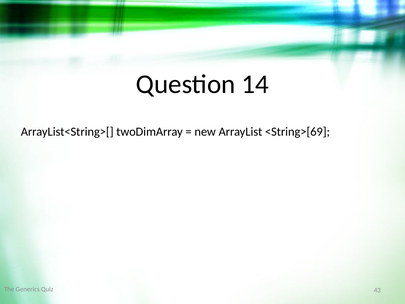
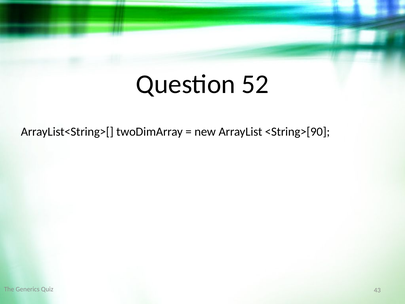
14: 14 -> 52 (255, 84)
<String>[69: <String>[69 -> <String>[90 (297, 132)
